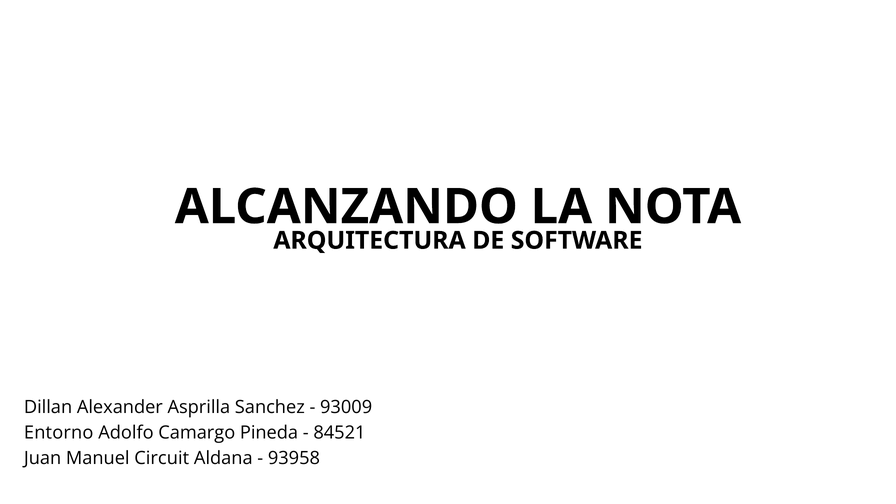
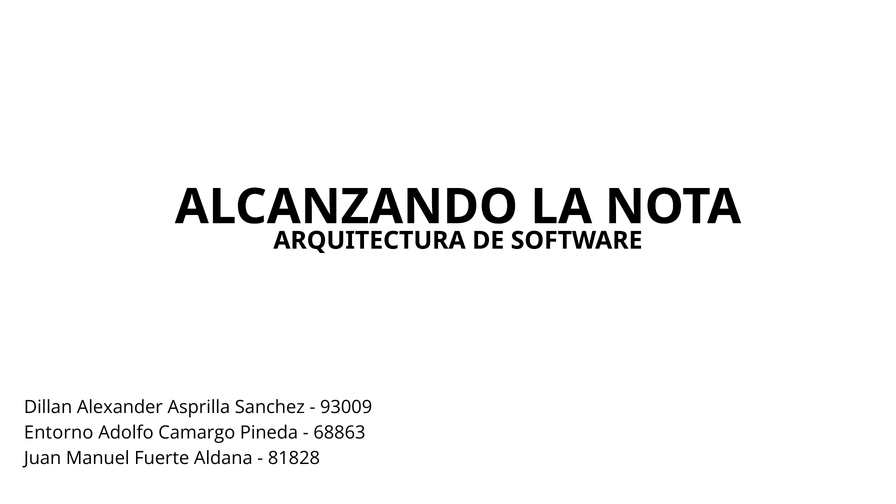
84521: 84521 -> 68863 (339, 433)
Circuit: Circuit -> Fuerte (162, 458)
93958: 93958 -> 81828 (294, 458)
